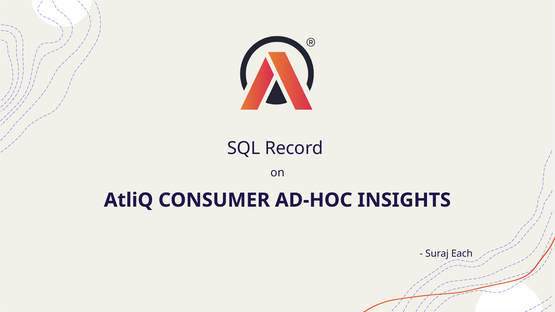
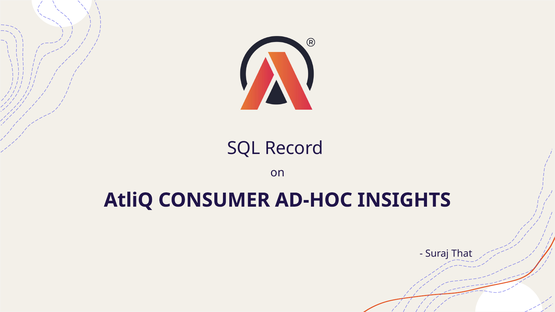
Each: Each -> That (462, 254)
